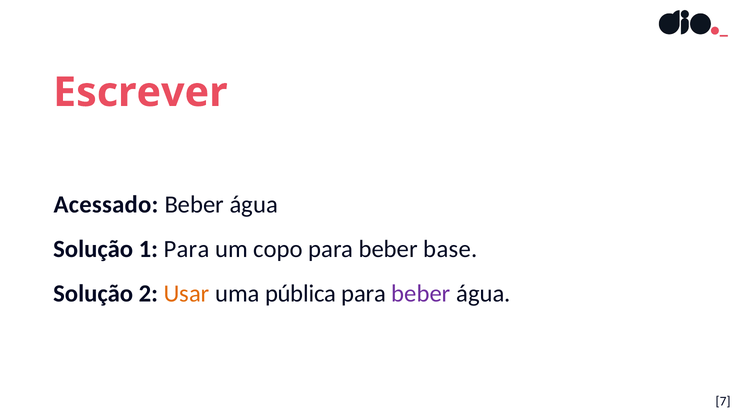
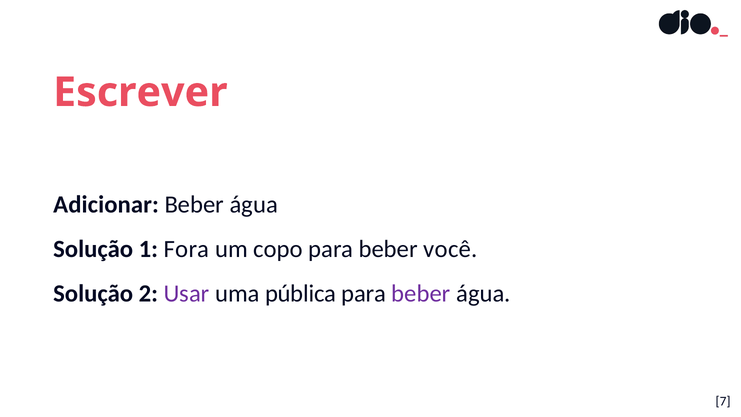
Acessado: Acessado -> Adicionar (106, 205)
1 Para: Para -> Fora (186, 249)
base: base -> você (450, 249)
Usar colour: orange -> purple (187, 293)
